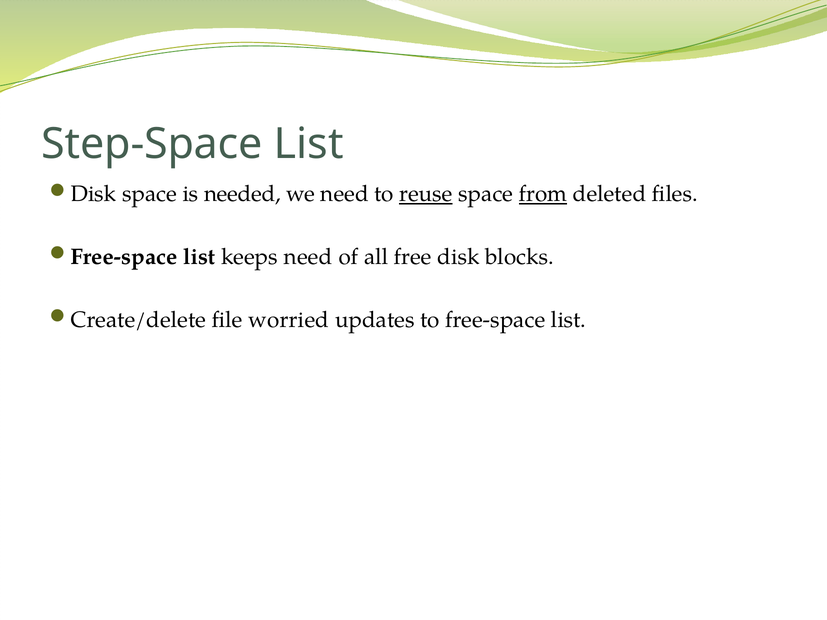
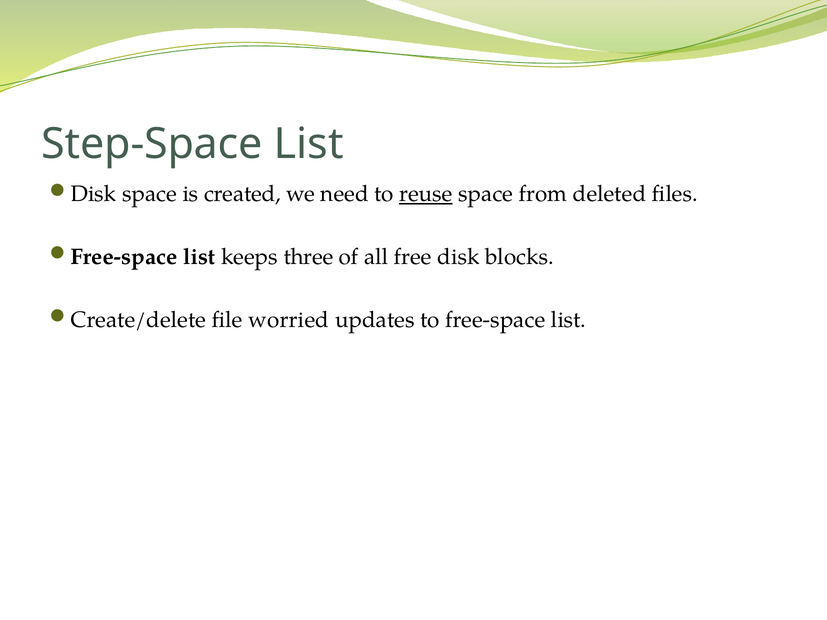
needed: needed -> created (242, 194)
from underline: present -> none (543, 194)
keeps need: need -> three (308, 257)
